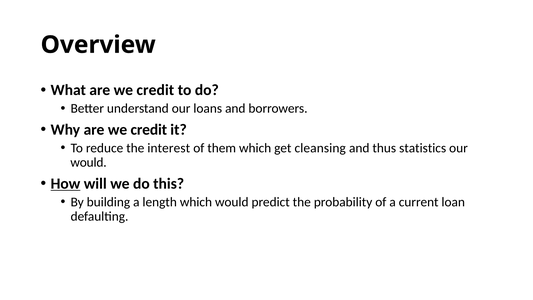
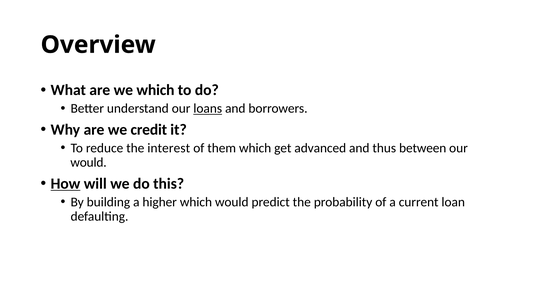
What are we credit: credit -> which (155, 90)
loans underline: none -> present (208, 108)
cleansing: cleansing -> advanced (320, 148)
statistics: statistics -> between (423, 148)
length: length -> higher (160, 202)
